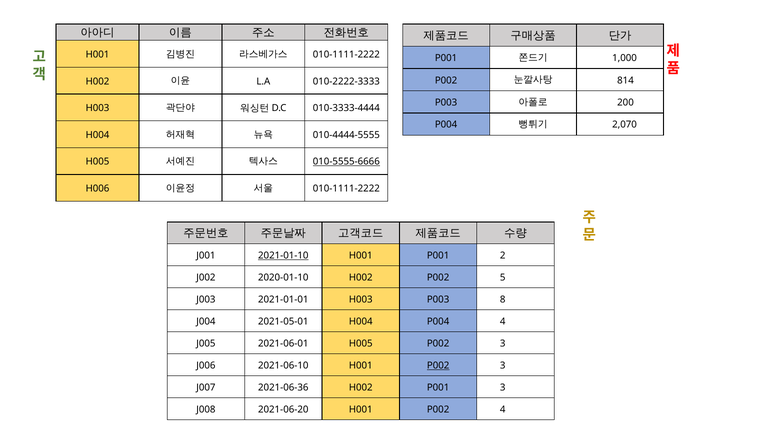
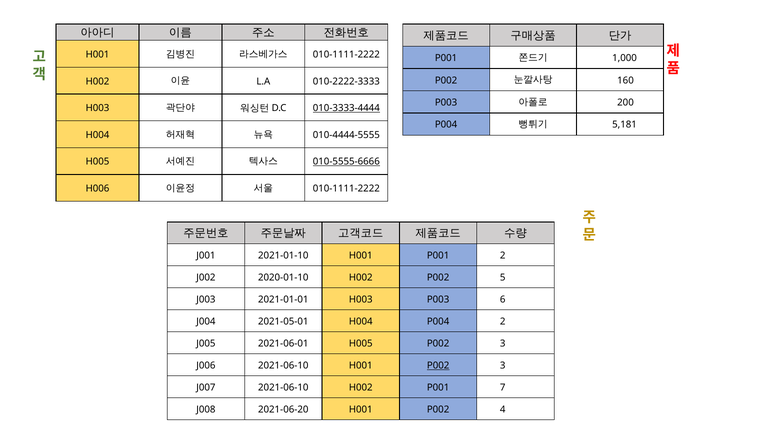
814: 814 -> 160 (626, 80)
010-3333-4444 underline: none -> present (346, 108)
2,070: 2,070 -> 5,181 (625, 125)
2021-01-10 underline: present -> none (283, 256)
8: 8 -> 6 (503, 300)
P004 4: 4 -> 2 (503, 322)
J007 2021-06-36: 2021-06-36 -> 2021-06-10 (283, 388)
P001 3: 3 -> 7 (503, 388)
